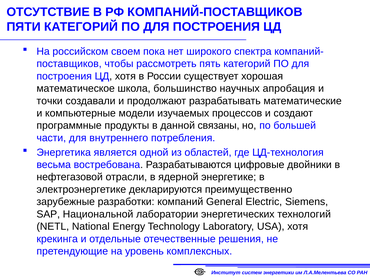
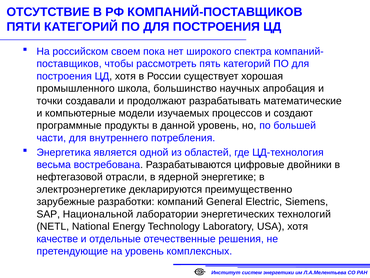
математическое: математическое -> промышленного (76, 88)
данной связаны: связаны -> уровень (218, 125)
крекинга: крекинга -> качестве (57, 238)
